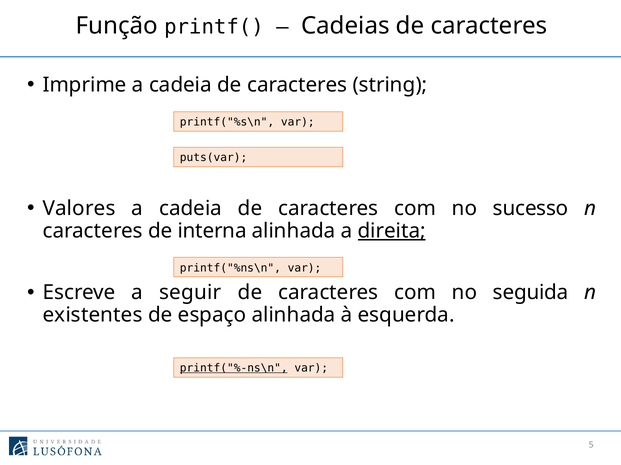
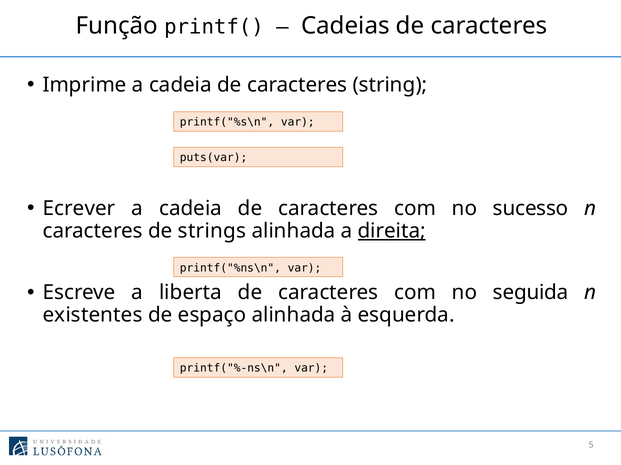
Valores: Valores -> Ecrever (79, 209)
interna: interna -> strings (212, 231)
seguir: seguir -> liberta (190, 293)
printf("%-ns\n underline: present -> none (234, 369)
